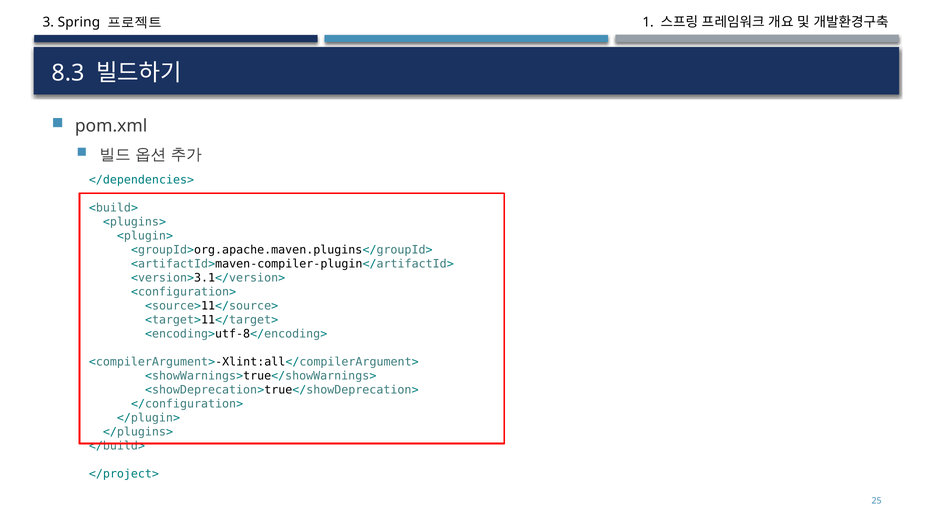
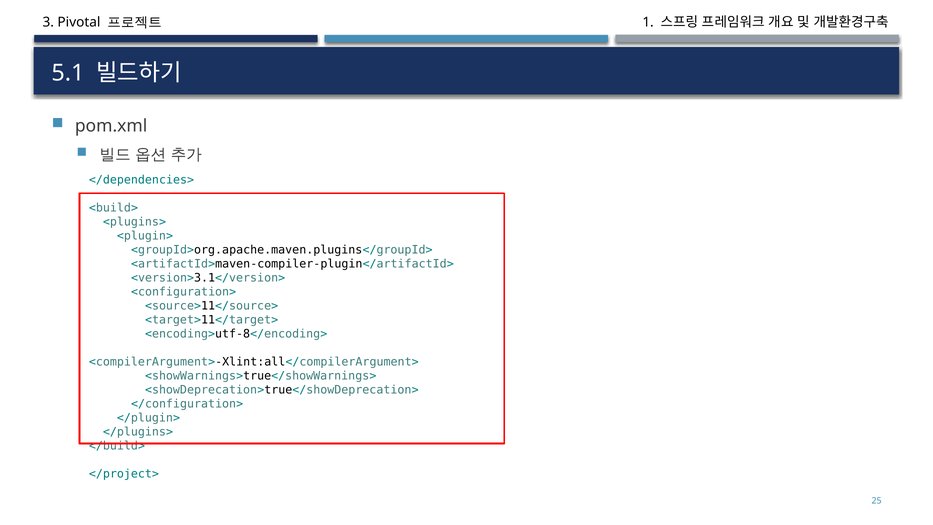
Spring: Spring -> Pivotal (79, 22)
8.3: 8.3 -> 5.1 (68, 73)
